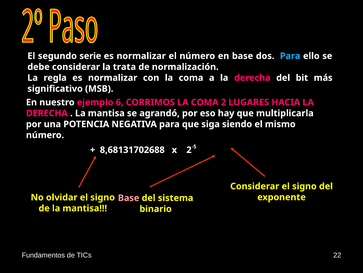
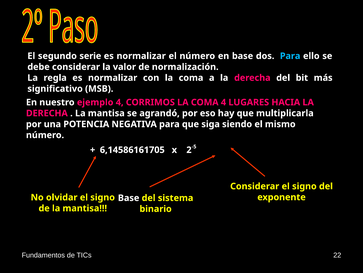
trata: trata -> valor (124, 67)
ejemplo 6: 6 -> 4 (120, 102)
COMA 2: 2 -> 4 (223, 102)
8,68131702688: 8,68131702688 -> 6,14586161705 (132, 150)
Base colour: pink -> white (129, 197)
